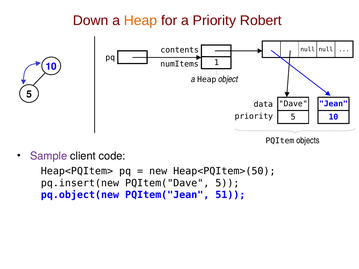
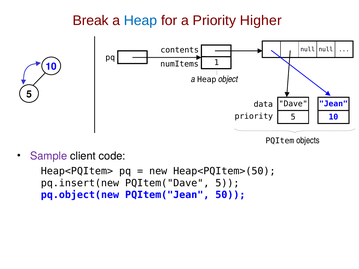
Down: Down -> Break (91, 21)
Heap colour: orange -> blue (141, 21)
Robert: Robert -> Higher (261, 21)
51: 51 -> 50 (230, 195)
